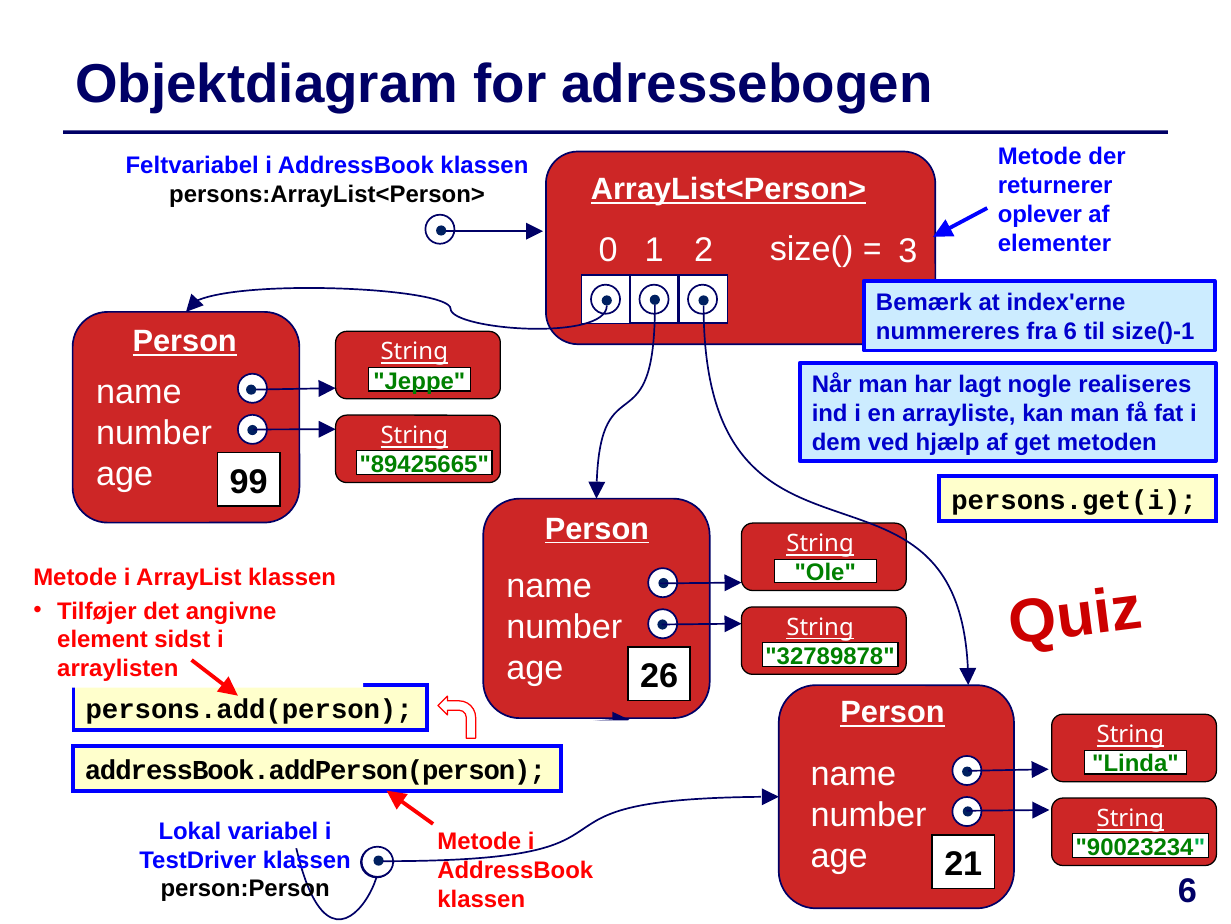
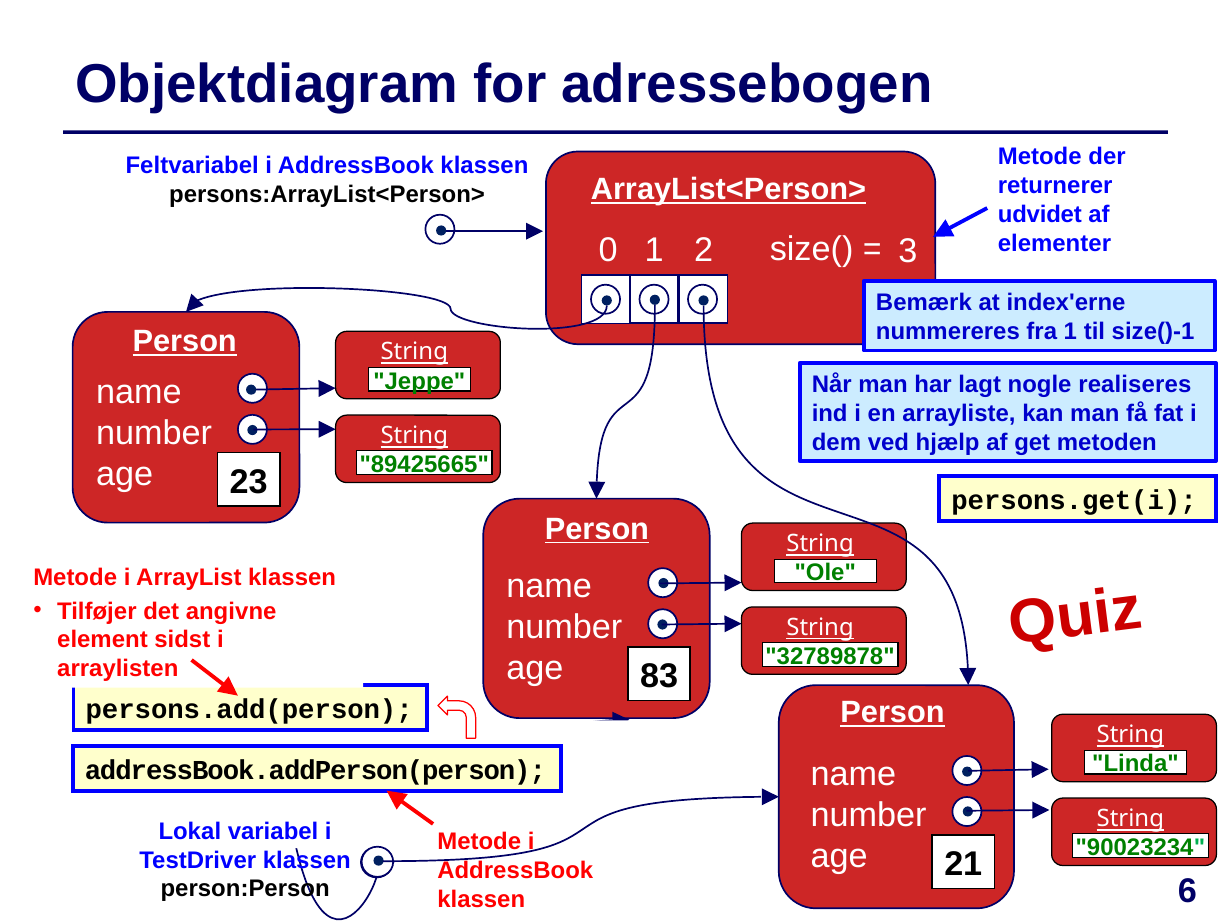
oplever: oplever -> udvidet (1040, 214)
fra 6: 6 -> 1 (1070, 331)
99: 99 -> 23 (249, 481)
26: 26 -> 83 (659, 676)
